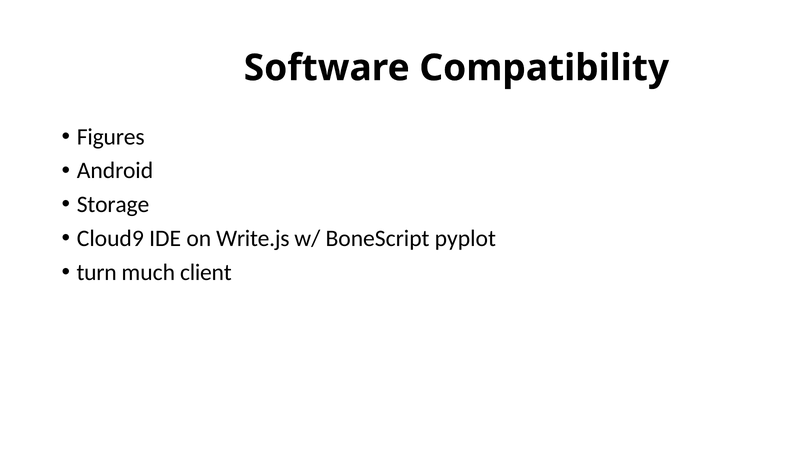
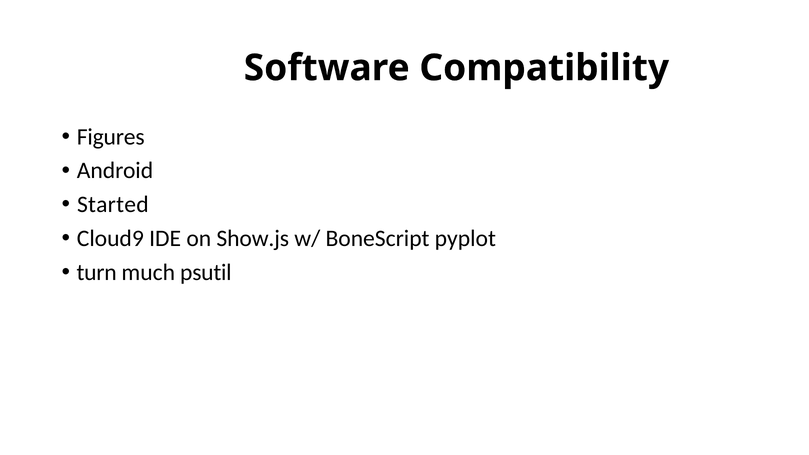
Storage: Storage -> Started (113, 205)
Write.js: Write.js -> Show.js (253, 239)
client: client -> psutil (206, 272)
